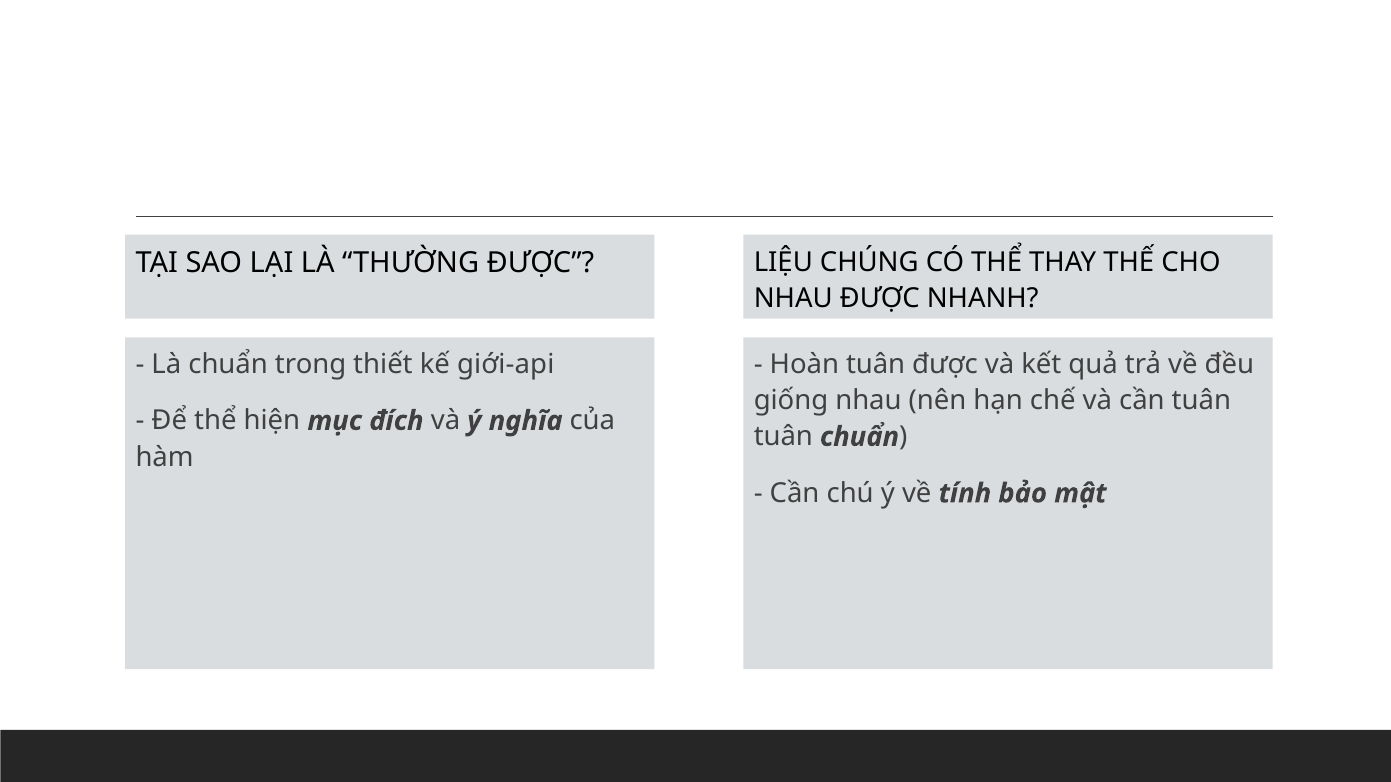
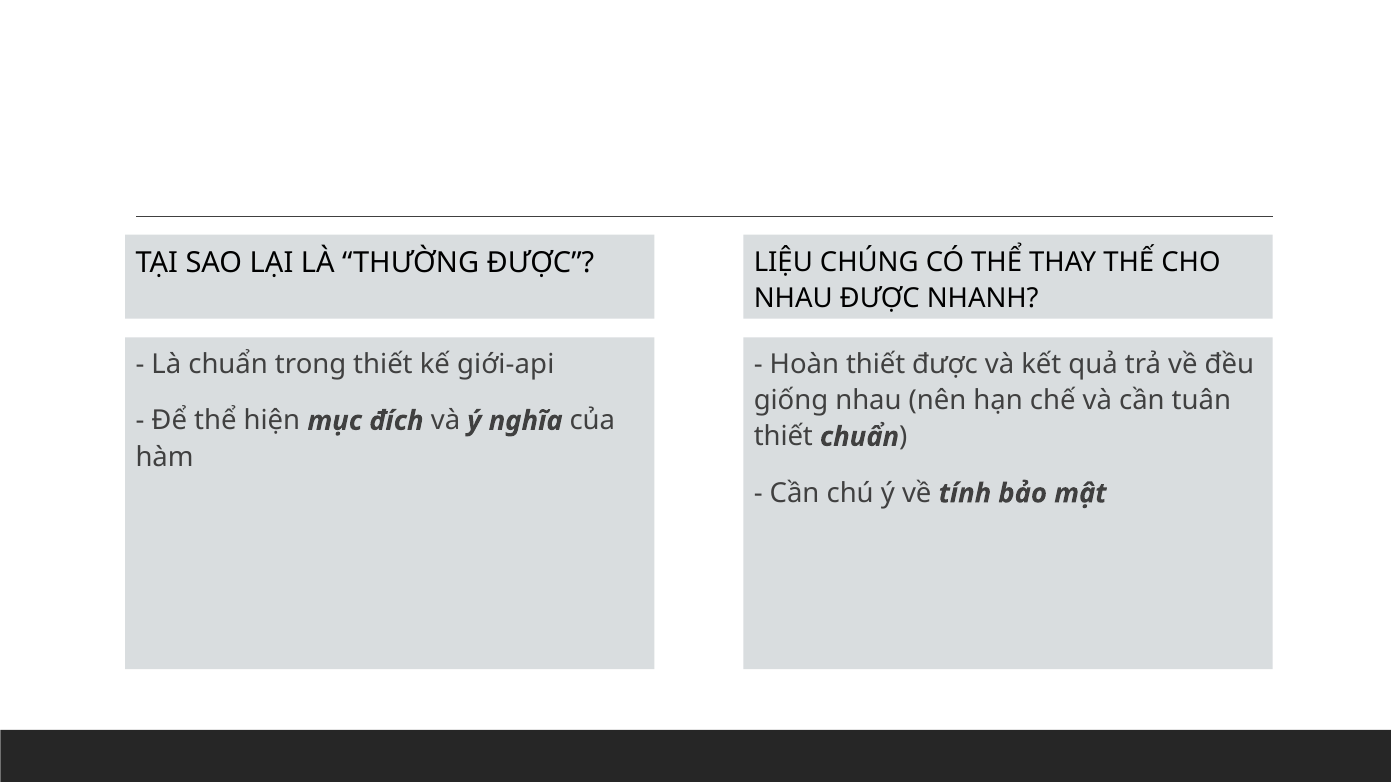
Hoàn tuân: tuân -> thiết (876, 364)
tuân: tuân -> thiết (783, 437)
